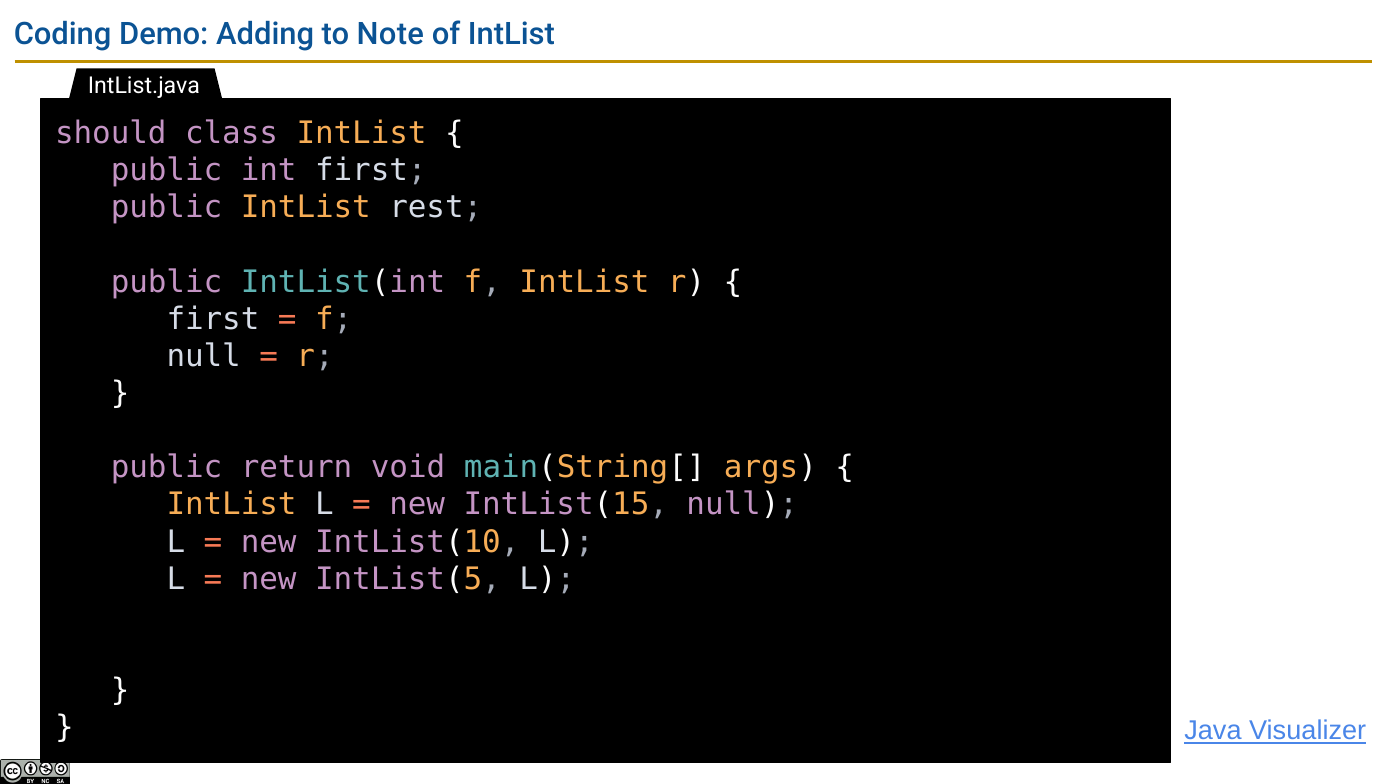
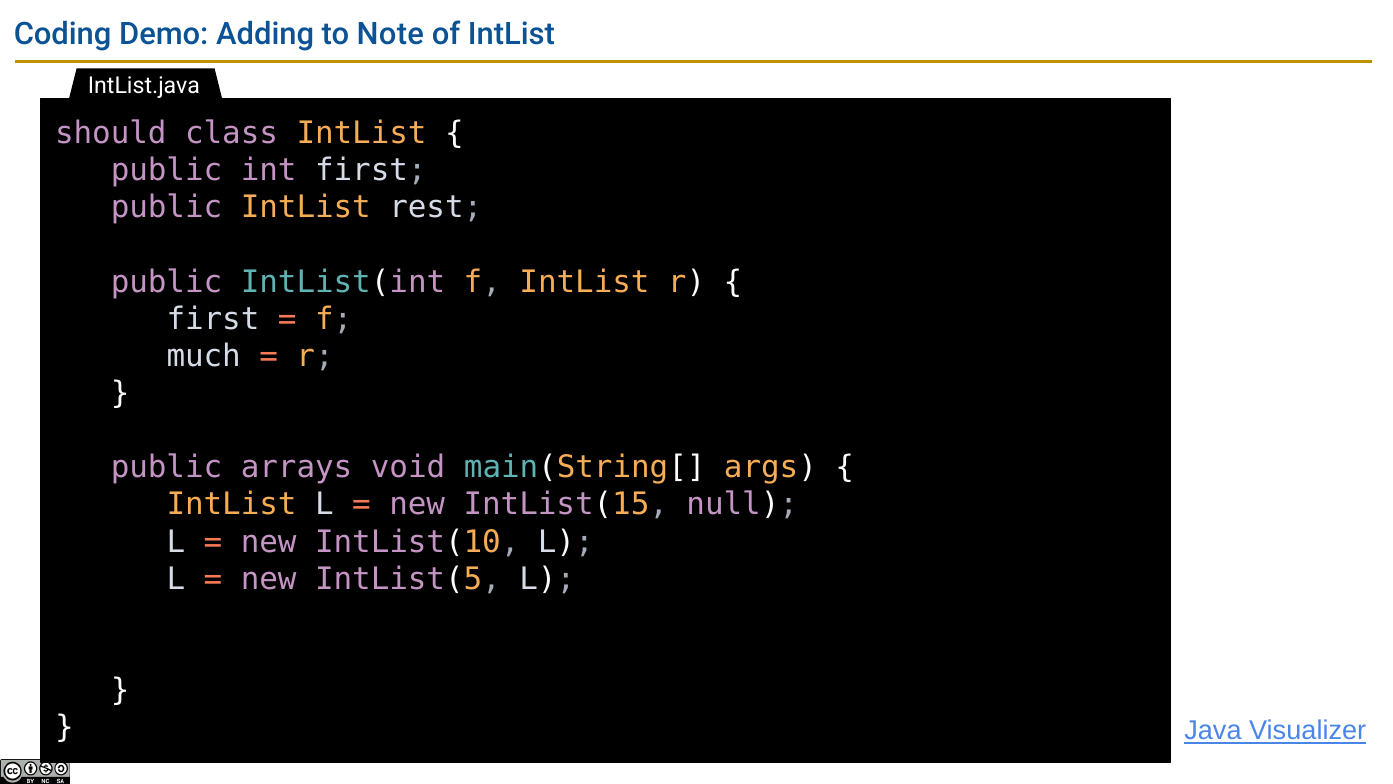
null: null -> much (204, 356)
return: return -> arrays (297, 467)
